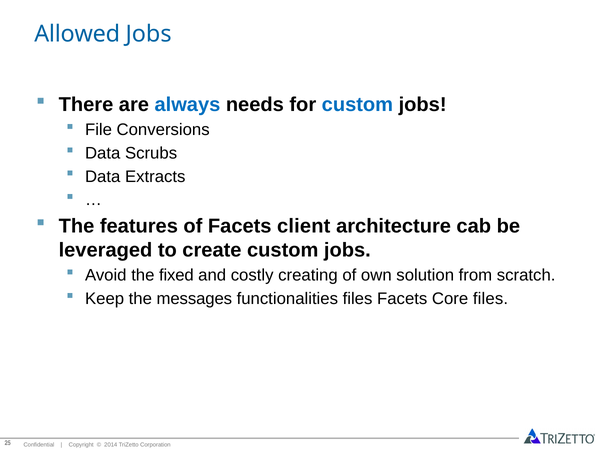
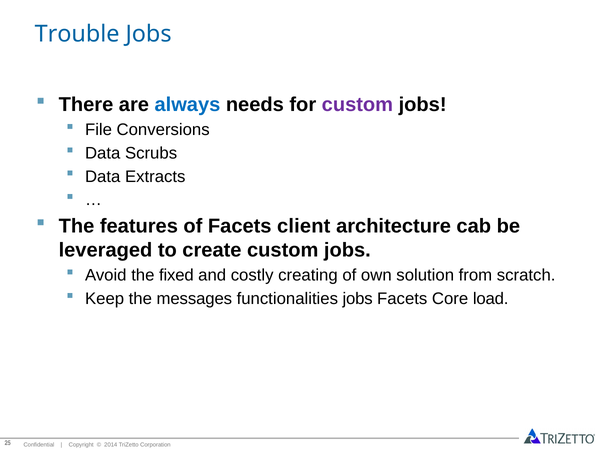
Allowed: Allowed -> Trouble (77, 34)
custom colour: blue -> purple (357, 105)
functionalities files: files -> jobs (358, 299)
Core files: files -> load (491, 299)
